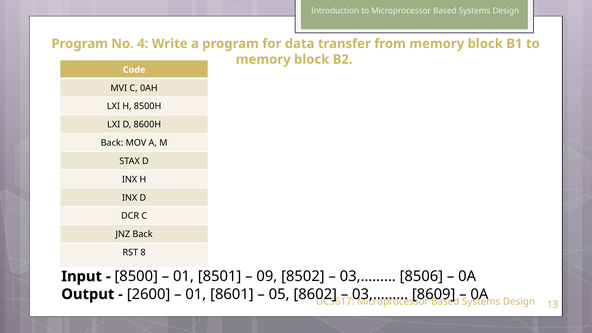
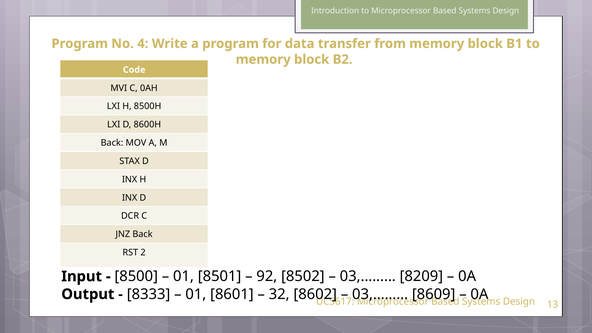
8: 8 -> 2 (143, 253)
09: 09 -> 92 (267, 276)
8506: 8506 -> 8209 (421, 276)
2600: 2600 -> 8333 (149, 294)
05: 05 -> 32 (279, 294)
